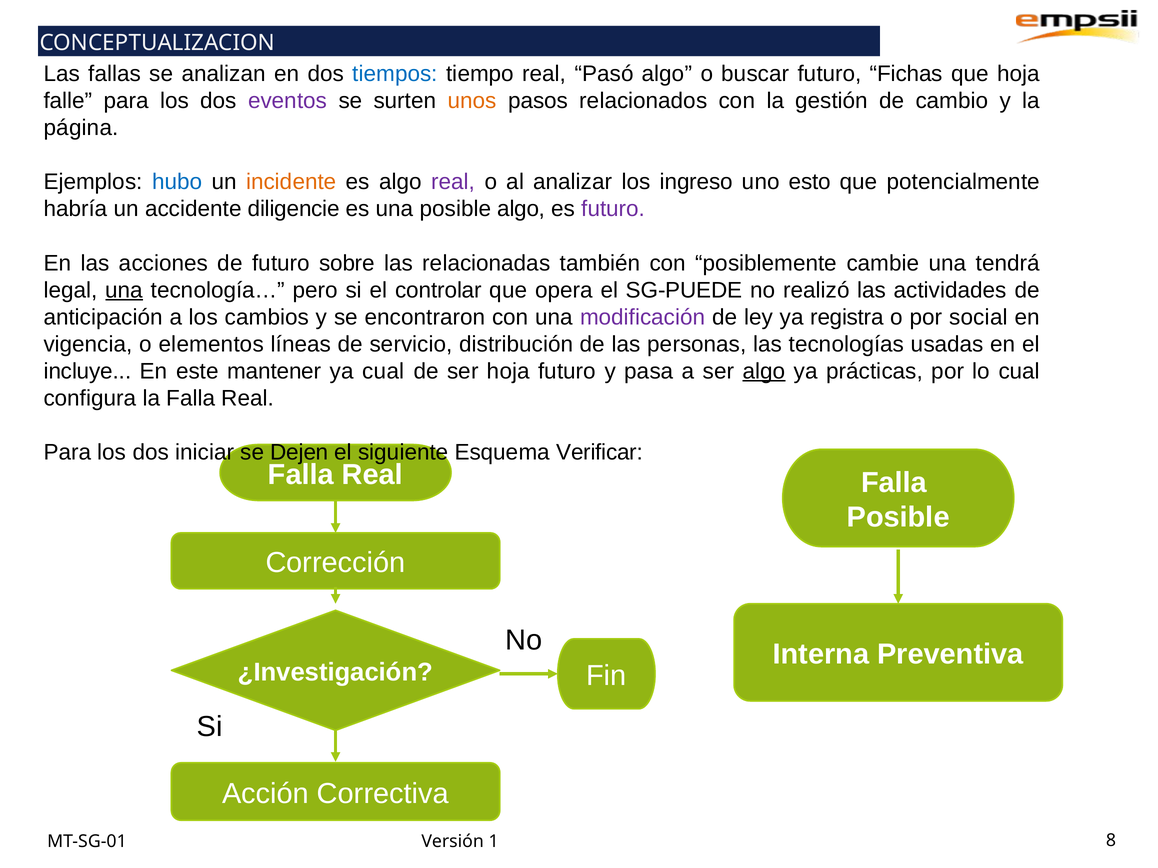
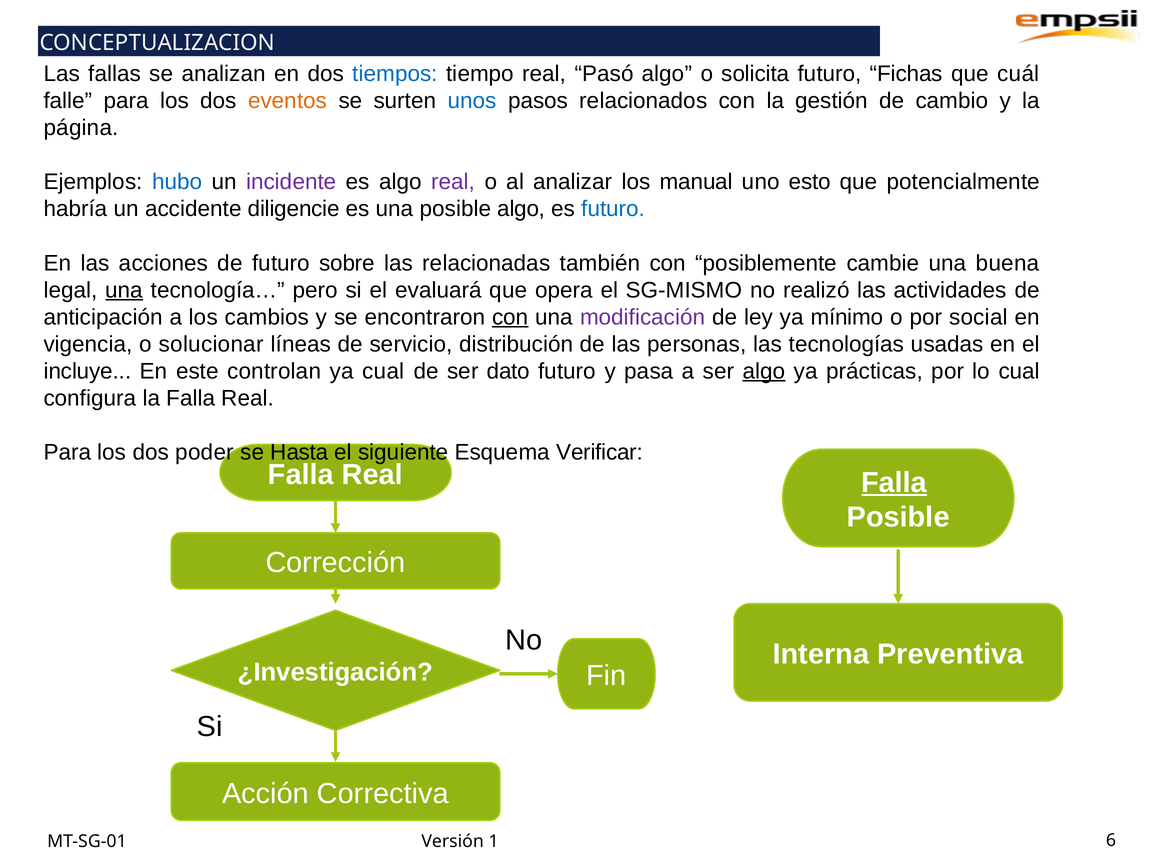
buscar: buscar -> solicita (755, 74)
que hoja: hoja -> cuál (1018, 74)
eventos colour: purple -> orange (288, 101)
unos colour: orange -> blue (472, 101)
incidente colour: orange -> purple (291, 182)
ingreso: ingreso -> manual (696, 182)
futuro colour: purple -> blue (613, 209)
tendrá: tendrá -> buena (1008, 263)
controlar: controlar -> evaluará (438, 290)
SG-PUEDE: SG-PUEDE -> SG-MISMO (684, 290)
con underline: none -> present (510, 317)
registra: registra -> mínimo (847, 317)
elementos: elementos -> solucionar (211, 344)
mantener: mantener -> controlan (274, 371)
ser hoja: hoja -> dato (508, 371)
iniciar: iniciar -> poder (205, 452)
Dejen: Dejen -> Hasta (299, 452)
Falla underline: none -> present (894, 483)
8: 8 -> 6 (1111, 841)
